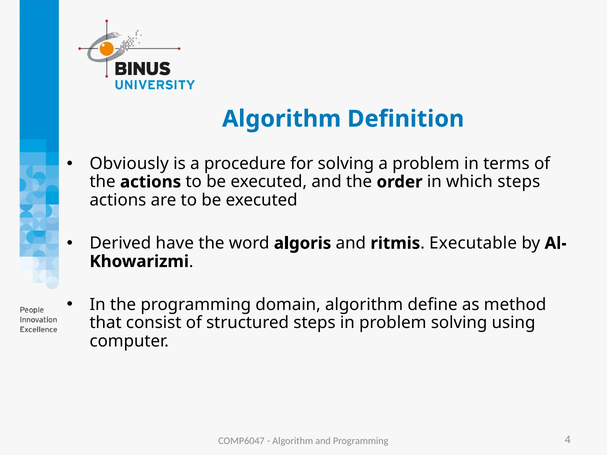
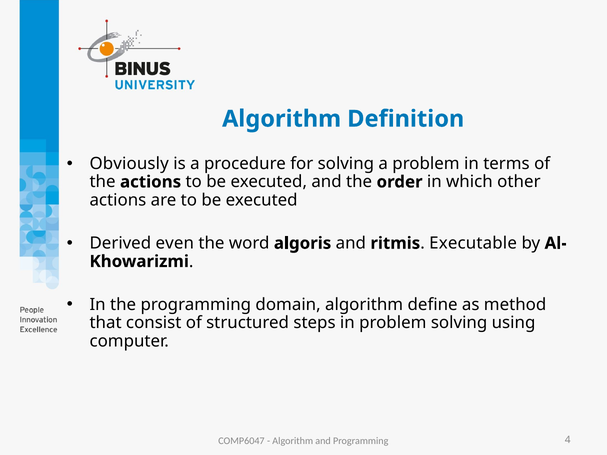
which steps: steps -> other (519, 182)
have: have -> even (175, 243)
